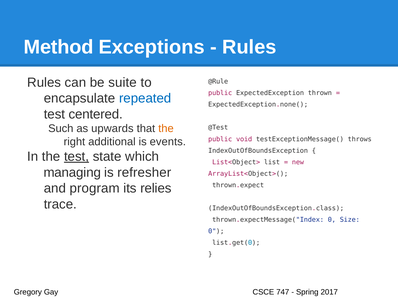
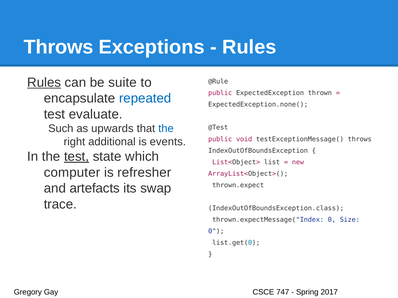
Method: Method -> Throws (59, 47)
Rules underline: none -> present (44, 83)
centered: centered -> evaluate (96, 114)
the colour: orange -> blue (166, 129)
managing: managing -> computer (72, 173)
program: program -> artefacts (95, 189)
relies: relies -> swap (156, 189)
